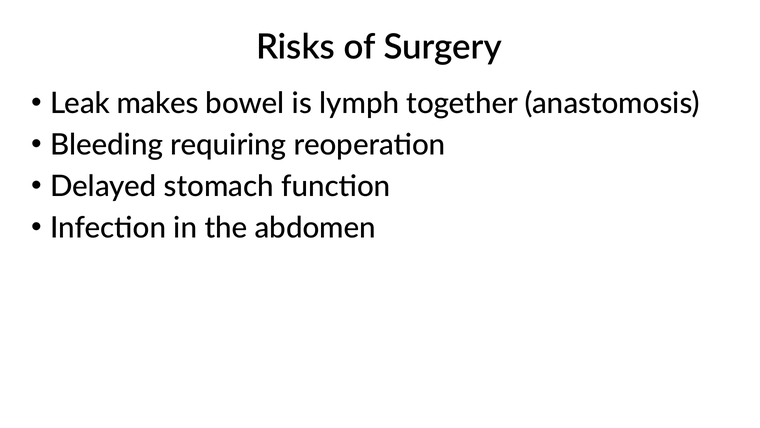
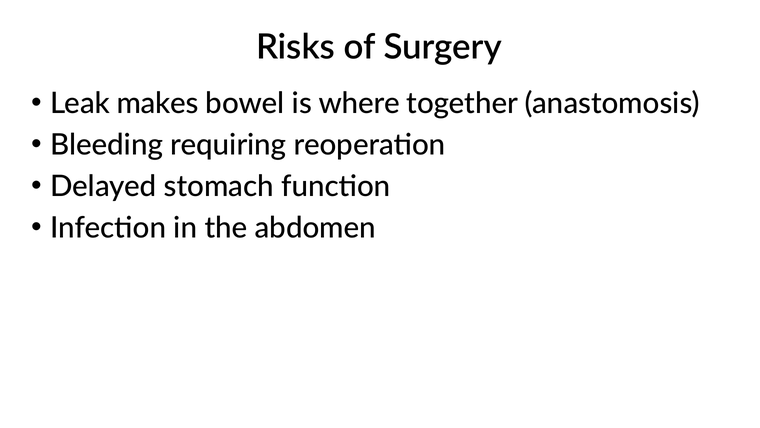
lymph: lymph -> where (359, 103)
